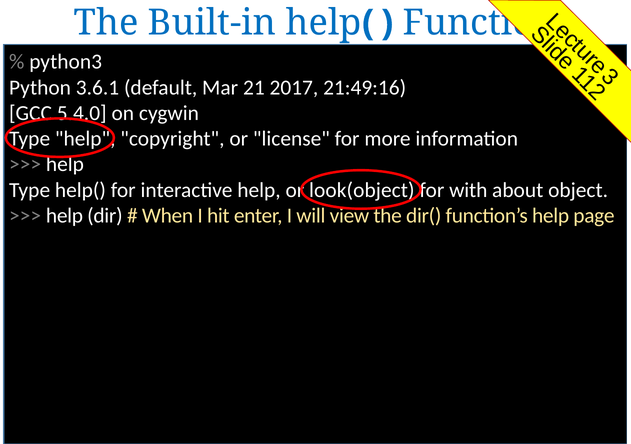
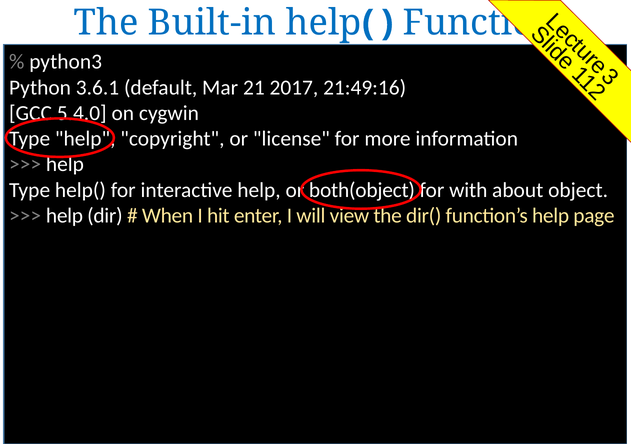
look(object: look(object -> both(object (362, 190)
